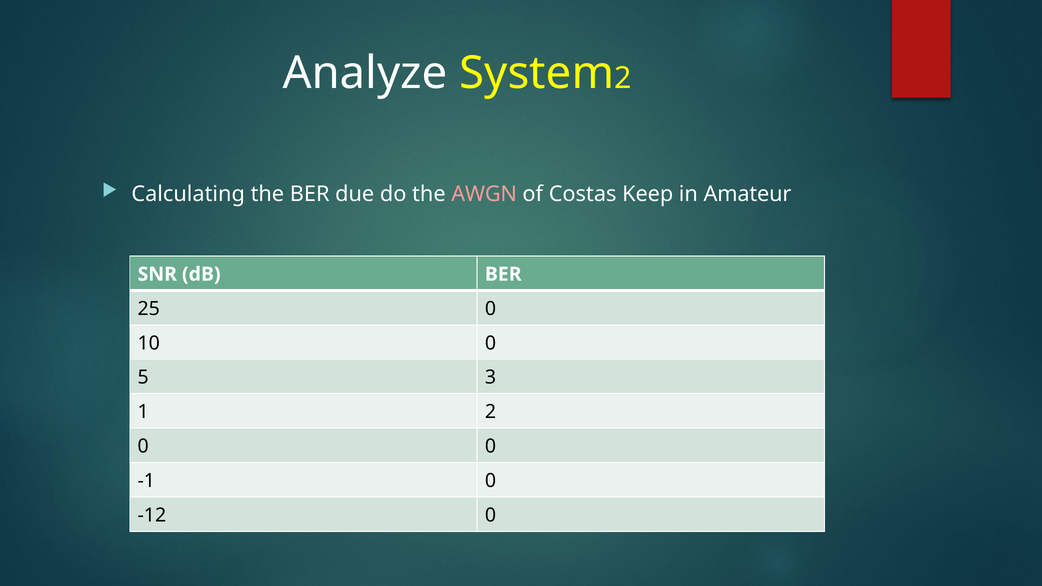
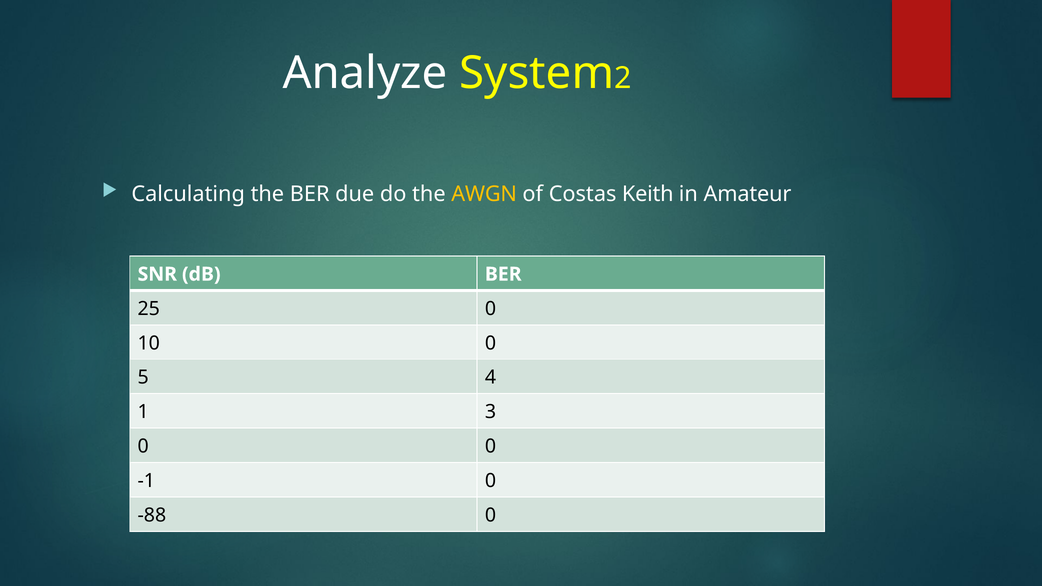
AWGN colour: pink -> yellow (484, 194)
Keep: Keep -> Keith (648, 194)
3: 3 -> 4 (490, 378)
1 2: 2 -> 3 (490, 412)
-12: -12 -> -88 (152, 515)
